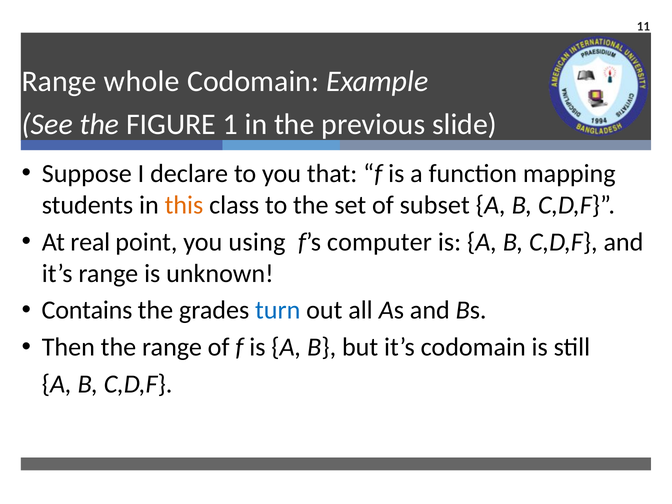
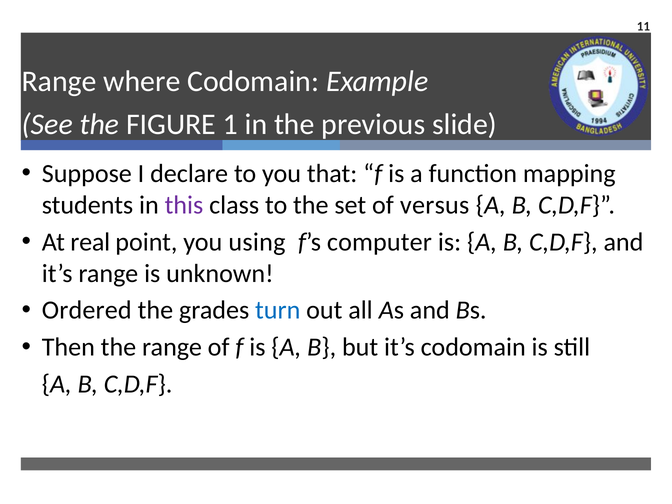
whole: whole -> where (142, 81)
this colour: orange -> purple (184, 205)
subset: subset -> versus (435, 205)
Contains: Contains -> Ordered (87, 310)
